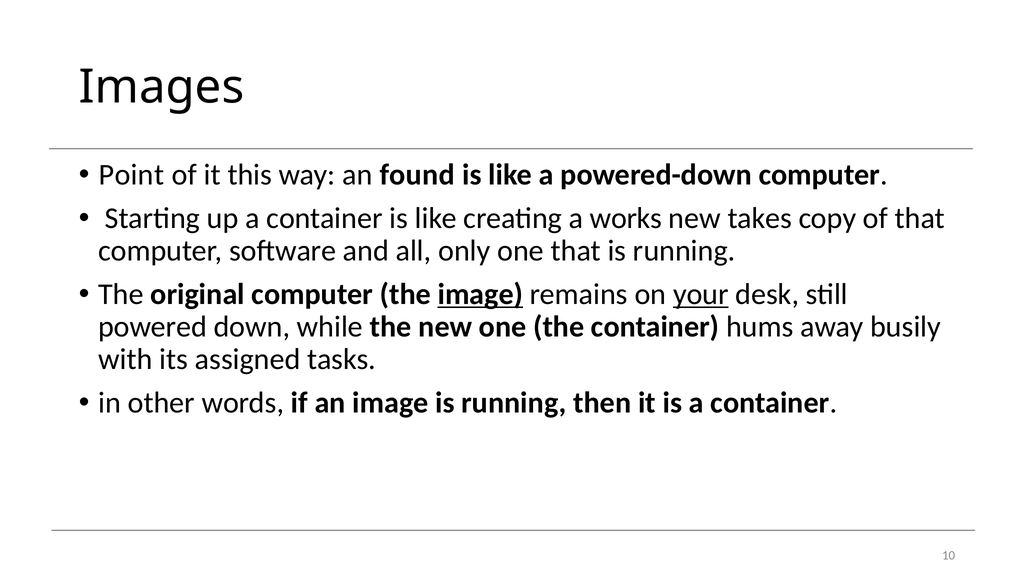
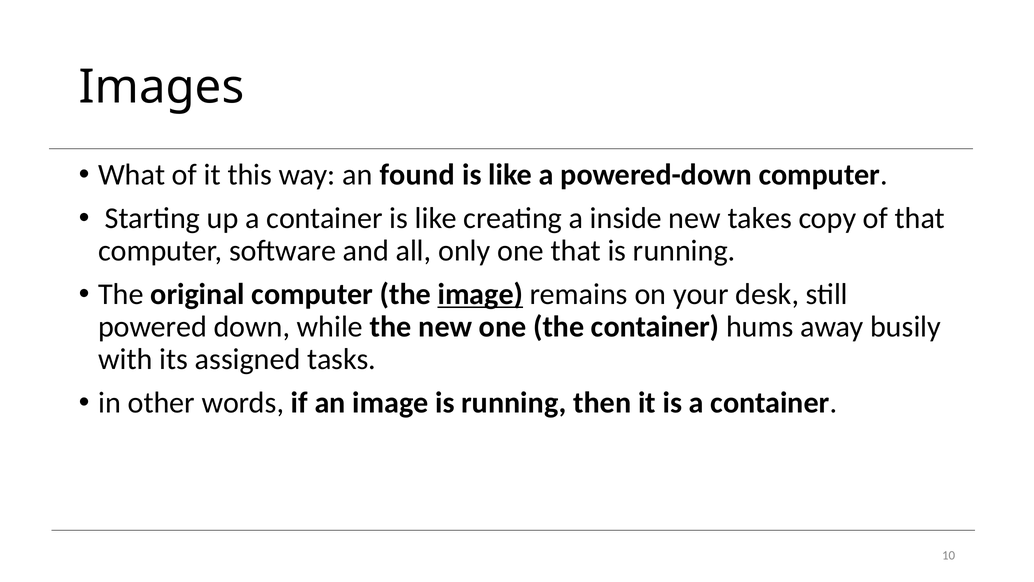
Point: Point -> What (132, 175)
works: works -> inside (626, 218)
your underline: present -> none (701, 294)
